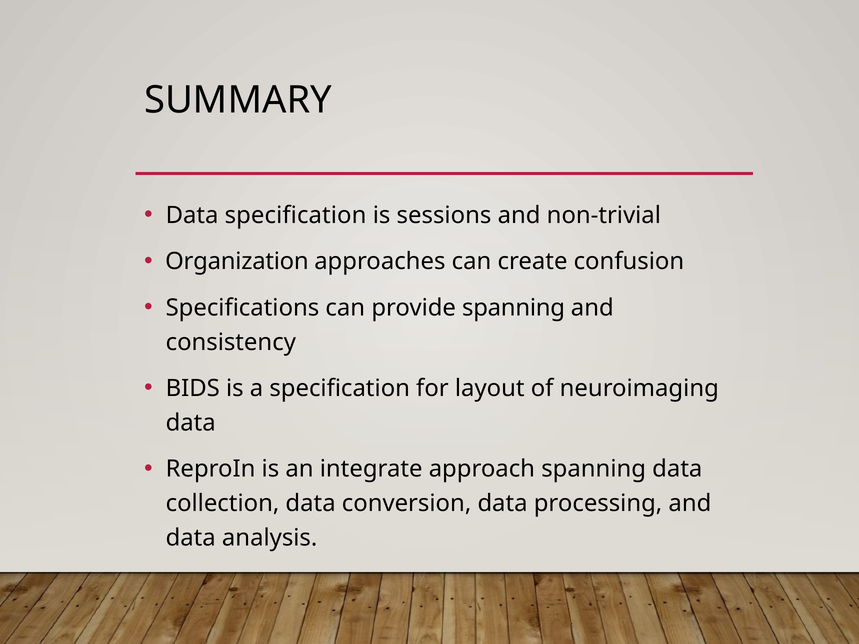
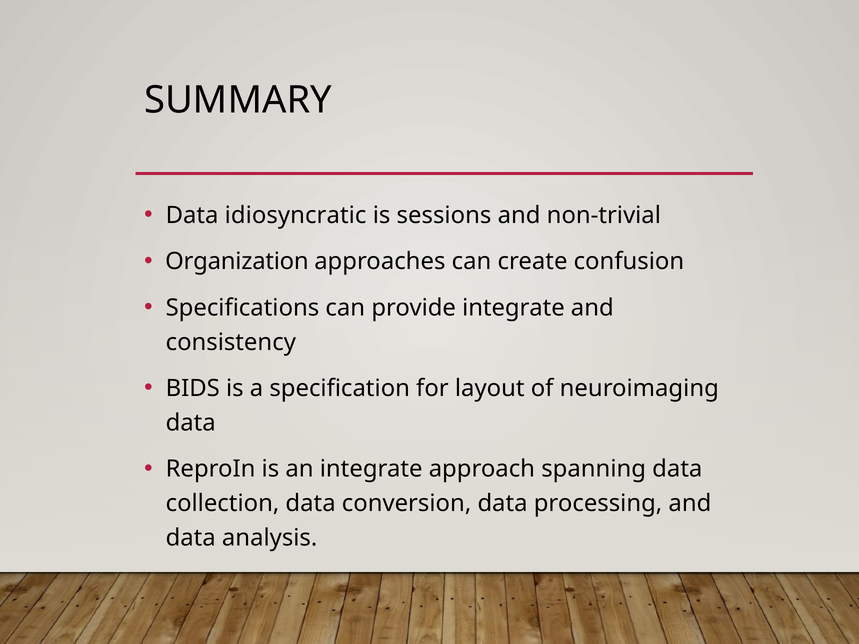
Data specification: specification -> idiosyncratic (296, 215)
provide spanning: spanning -> integrate (513, 308)
